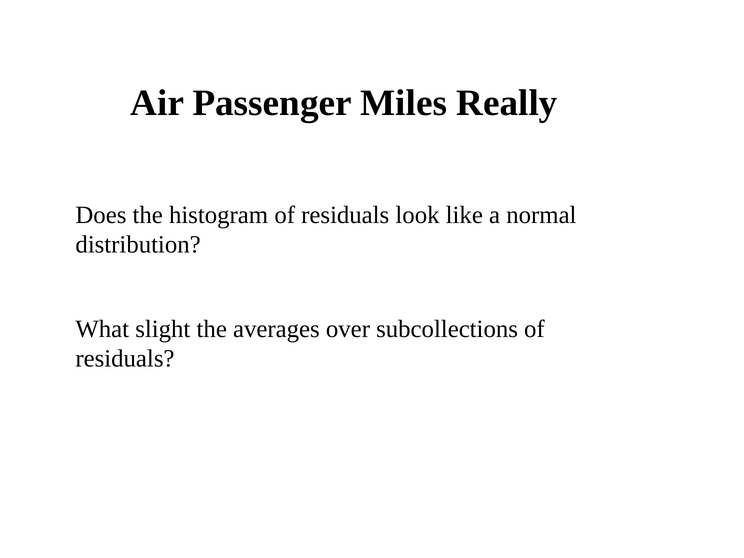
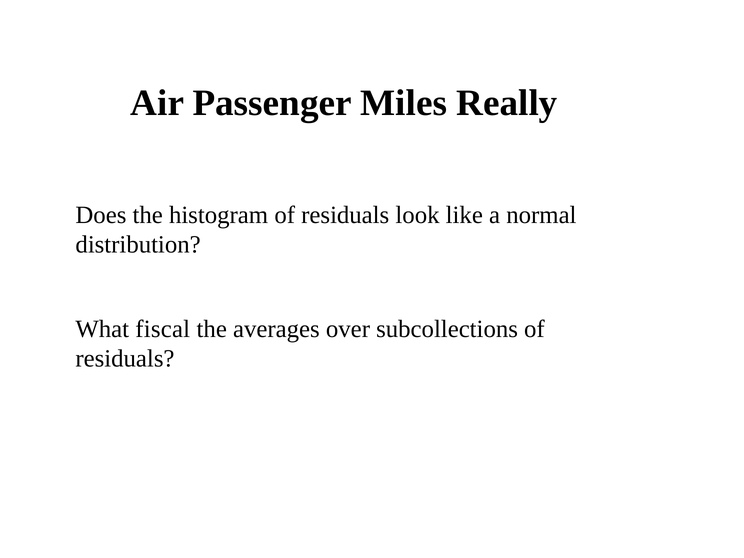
slight: slight -> fiscal (163, 329)
